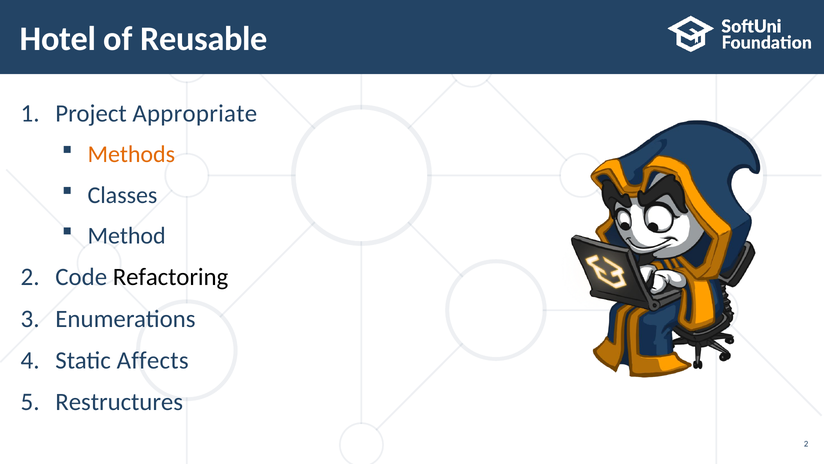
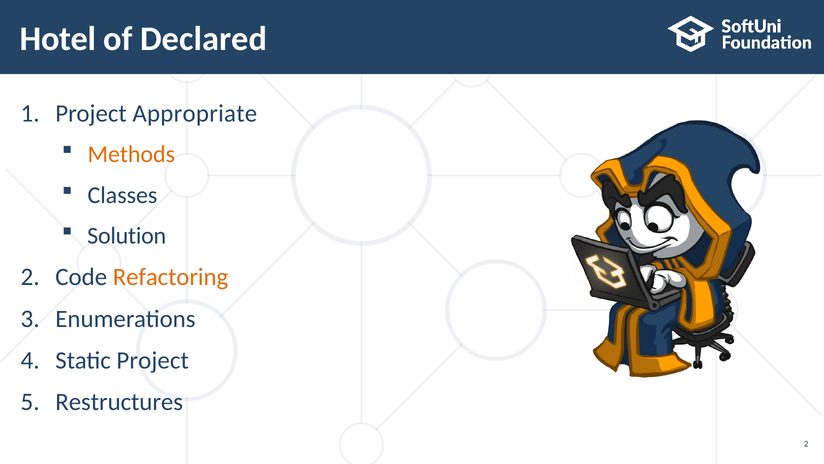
Reusable: Reusable -> Declared (204, 39)
Method: Method -> Solution (127, 236)
Refactoring colour: black -> orange (170, 277)
Static Affects: Affects -> Project (153, 360)
